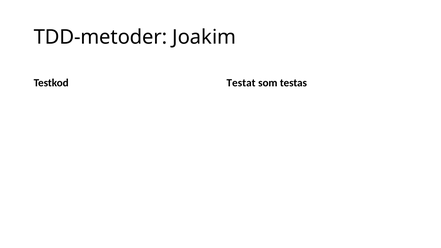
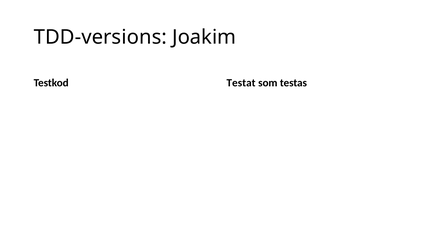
TDD-metoder: TDD-metoder -> TDD-versions (100, 37)
